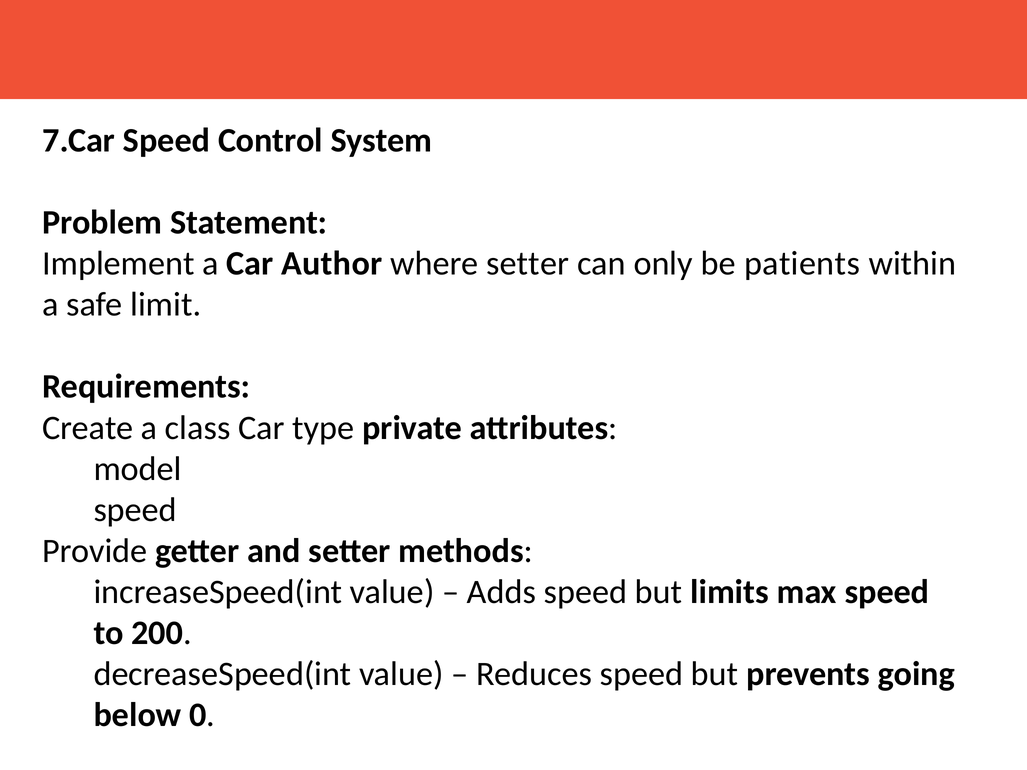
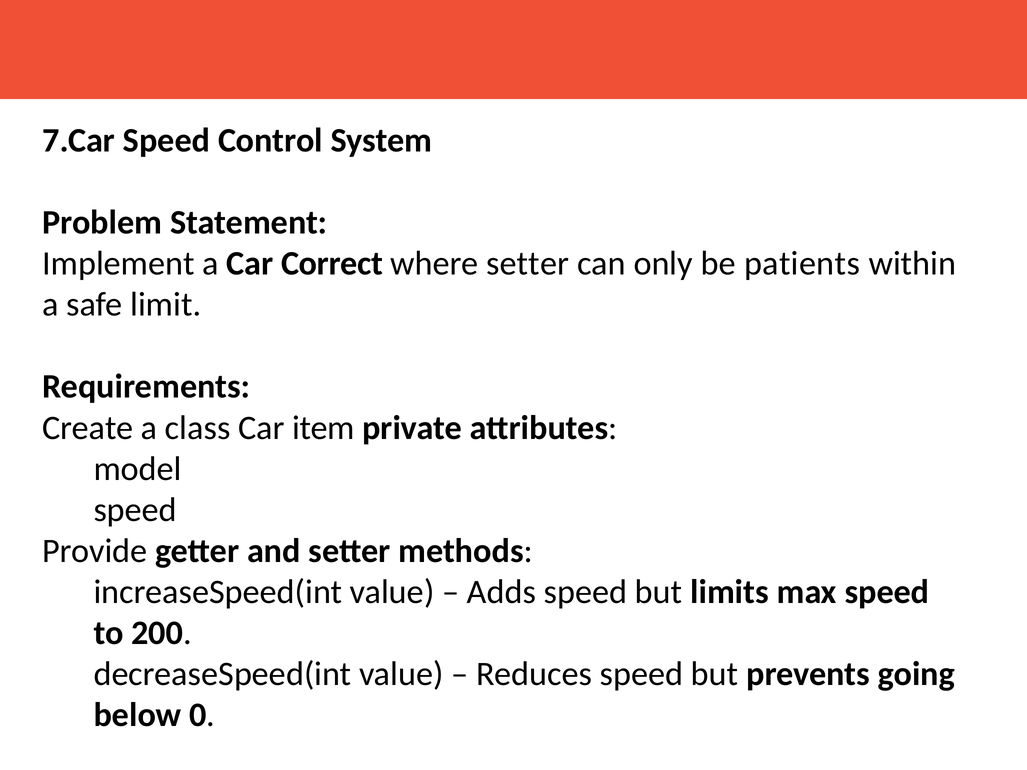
Author: Author -> Correct (332, 264)
type: type -> item (323, 428)
